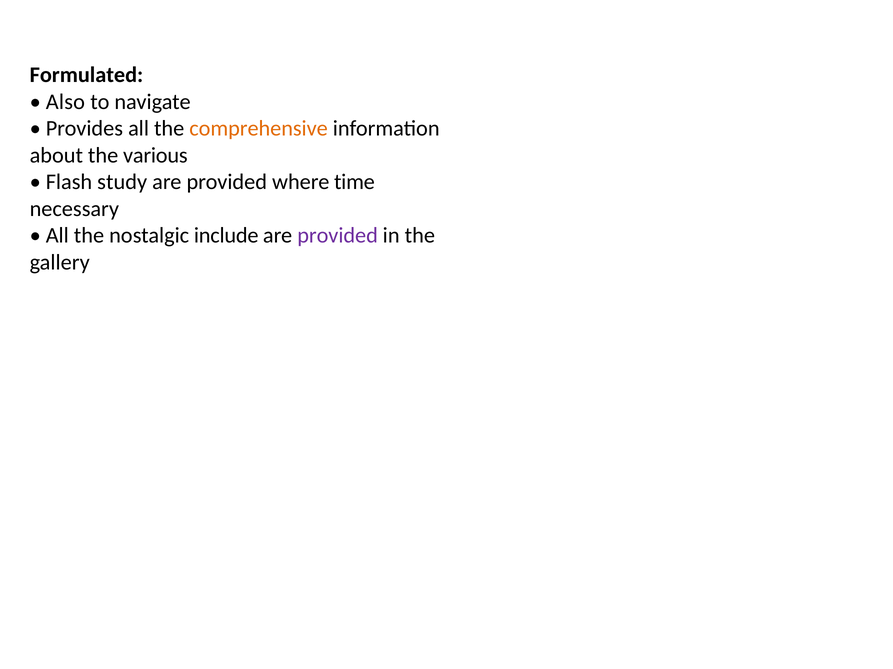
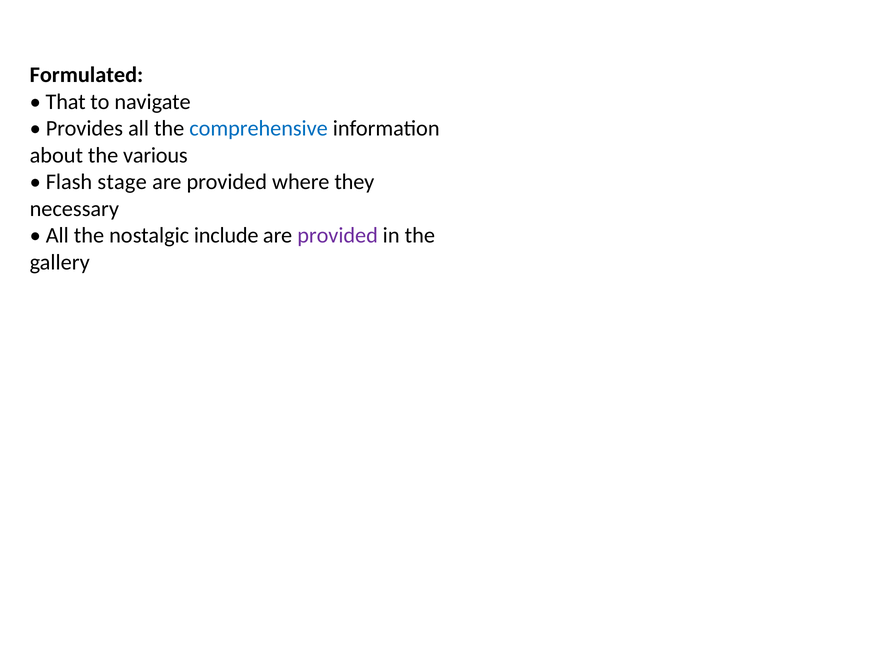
Also: Also -> That (66, 102)
comprehensive colour: orange -> blue (259, 129)
study: study -> stage (122, 182)
time: time -> they (354, 182)
